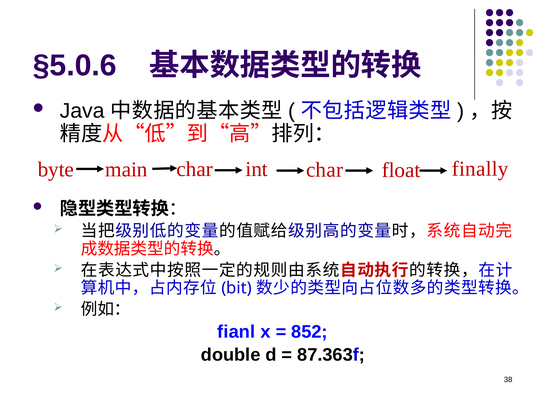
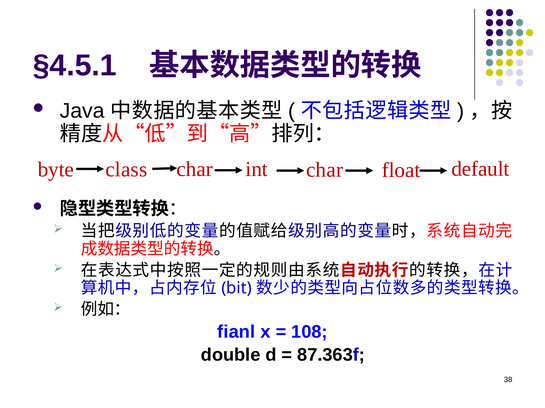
§5.0.6: §5.0.6 -> §4.5.1 (75, 66)
main: main -> class (126, 170)
finally: finally -> default (480, 169)
852: 852 -> 108 (309, 332)
